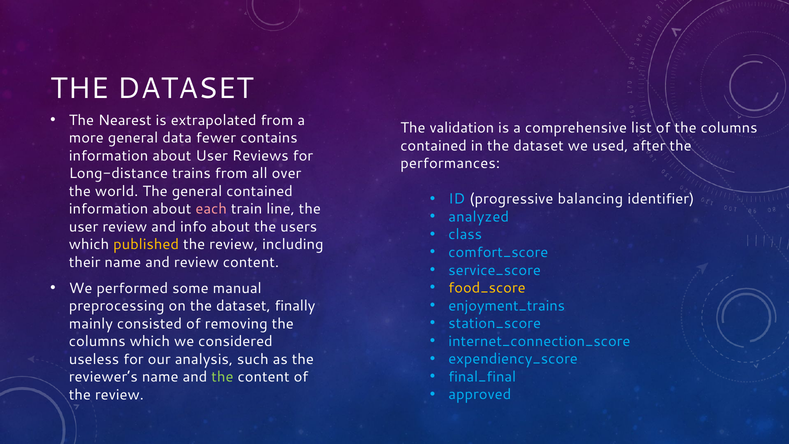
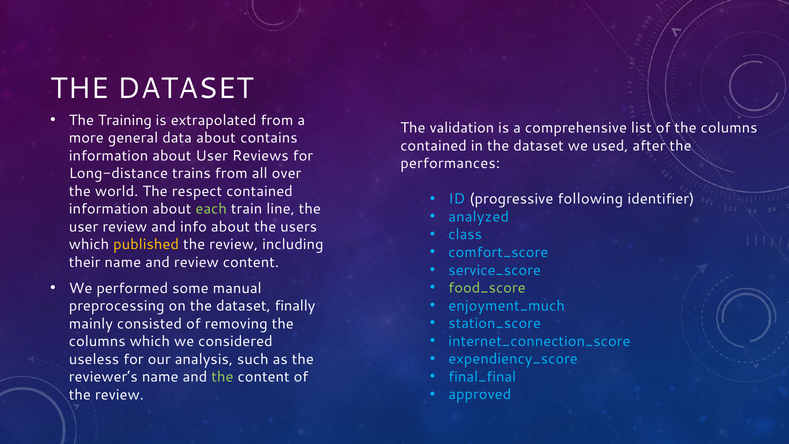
Nearest: Nearest -> Training (125, 120)
data fewer: fewer -> about (216, 138)
The general: general -> respect (197, 191)
balancing: balancing -> following (590, 199)
each colour: pink -> light green (211, 209)
food_score colour: yellow -> light green (487, 288)
enjoyment_trains: enjoyment_trains -> enjoyment_much (507, 306)
